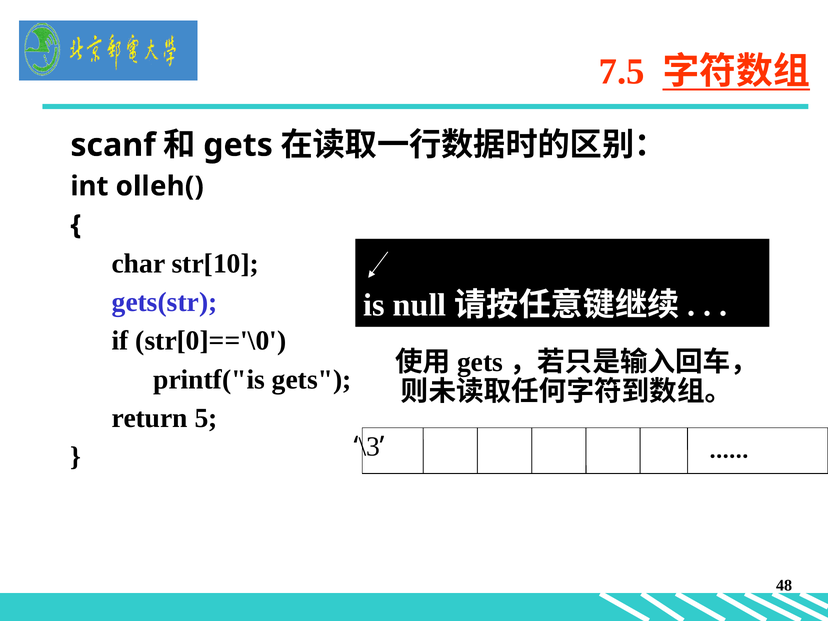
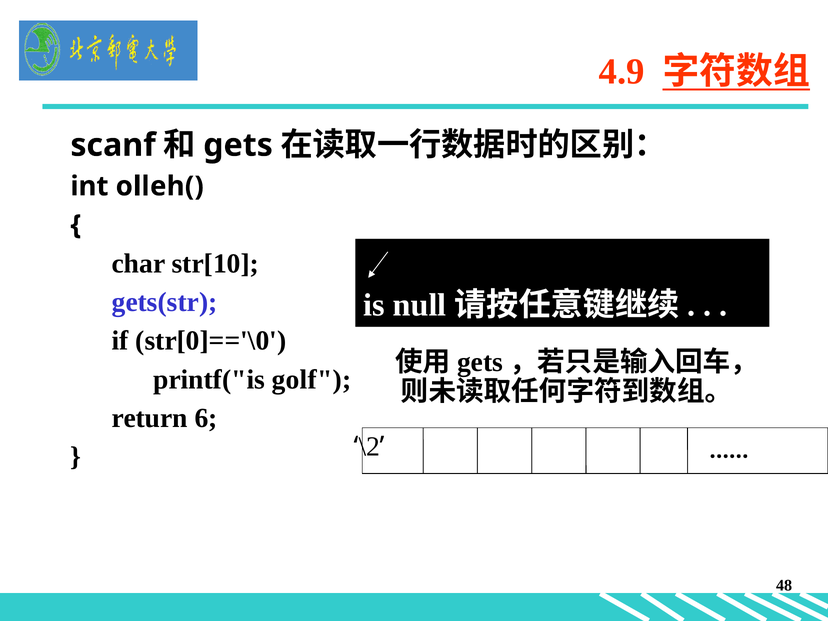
7.5: 7.5 -> 4.9 (622, 72)
printf("is gets: gets -> golf (312, 379)
5: 5 -> 6 (206, 418)
\3: \3 -> \2 (369, 447)
